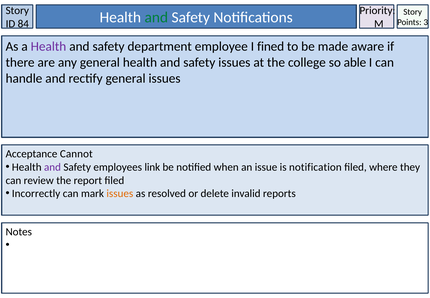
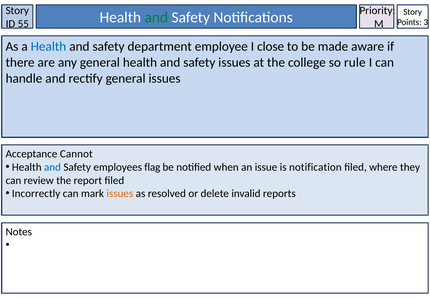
84: 84 -> 55 (23, 24)
Health colour: purple -> blue (48, 47)
fined: fined -> close (271, 47)
able: able -> rule (355, 62)
and colour: purple -> blue (52, 167)
link: link -> flag (152, 167)
